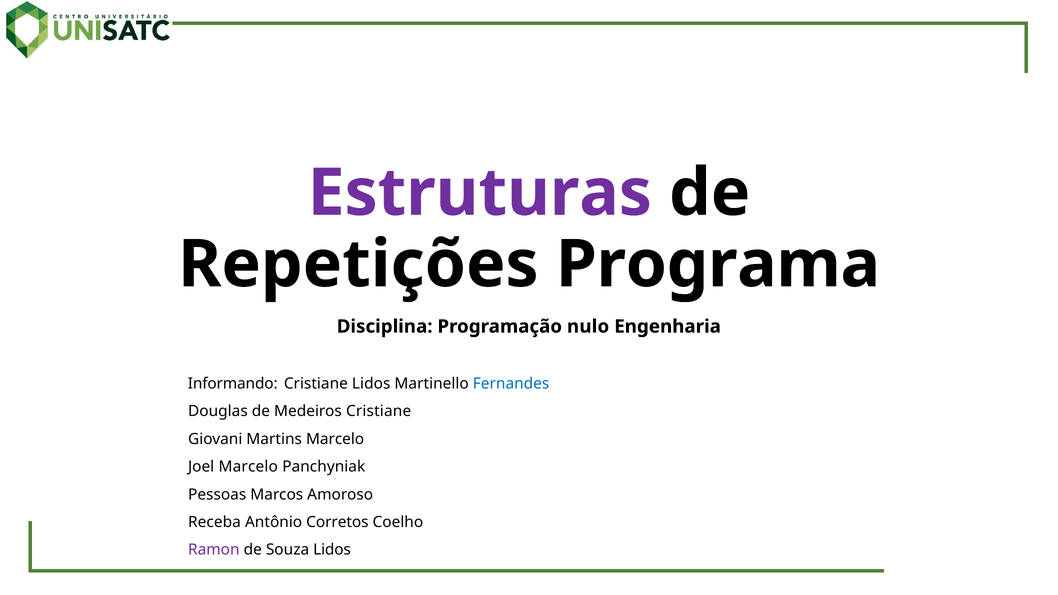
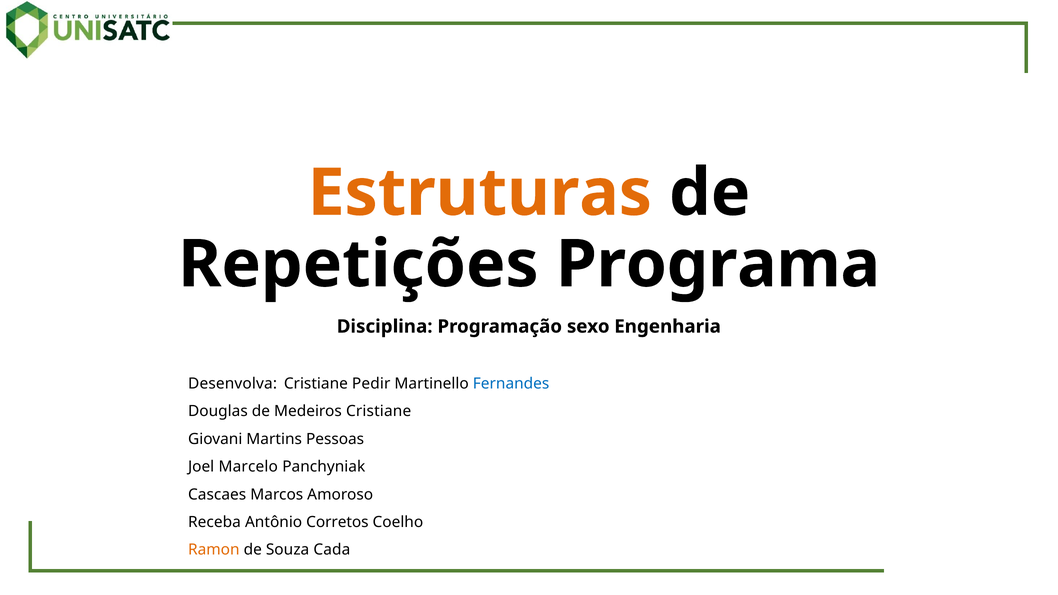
Estruturas colour: purple -> orange (480, 193)
nulo: nulo -> sexo (588, 327)
Informando: Informando -> Desenvolva (233, 384)
Cristiane Lidos: Lidos -> Pedir (371, 384)
Martins Marcelo: Marcelo -> Pessoas (335, 439)
Pessoas: Pessoas -> Cascaes (217, 495)
Ramon colour: purple -> orange (214, 550)
Souza Lidos: Lidos -> Cada (332, 550)
